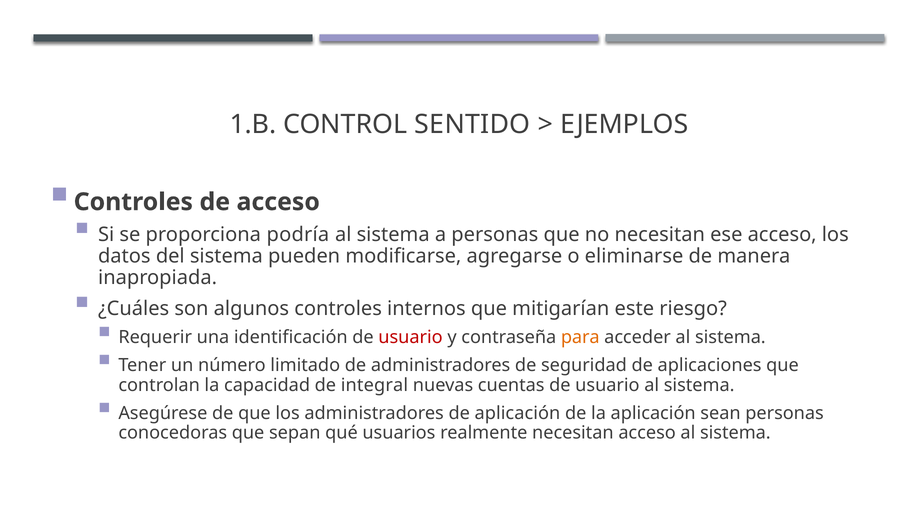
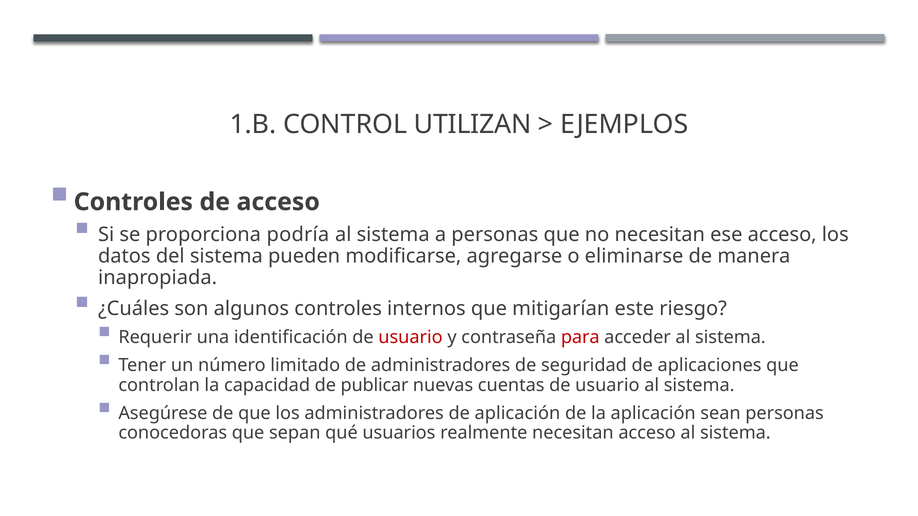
SENTIDO: SENTIDO -> UTILIZAN (473, 125)
para colour: orange -> red (580, 338)
integral: integral -> publicar (375, 385)
